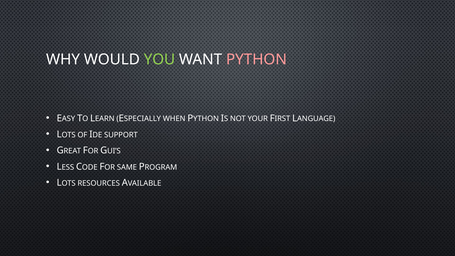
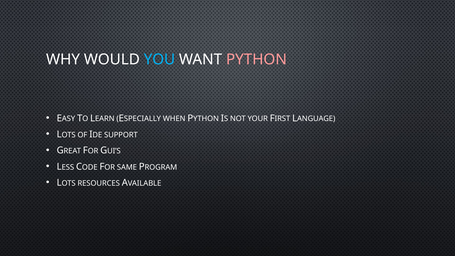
YOU colour: light green -> light blue (159, 59)
